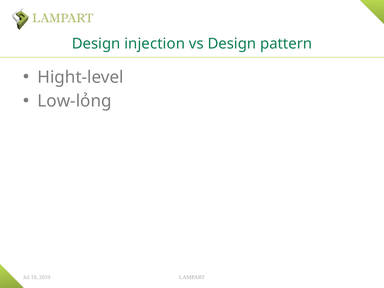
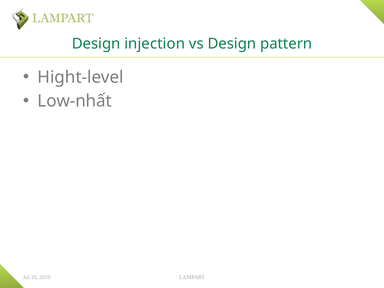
Low-lỏng: Low-lỏng -> Low-nhất (75, 101)
